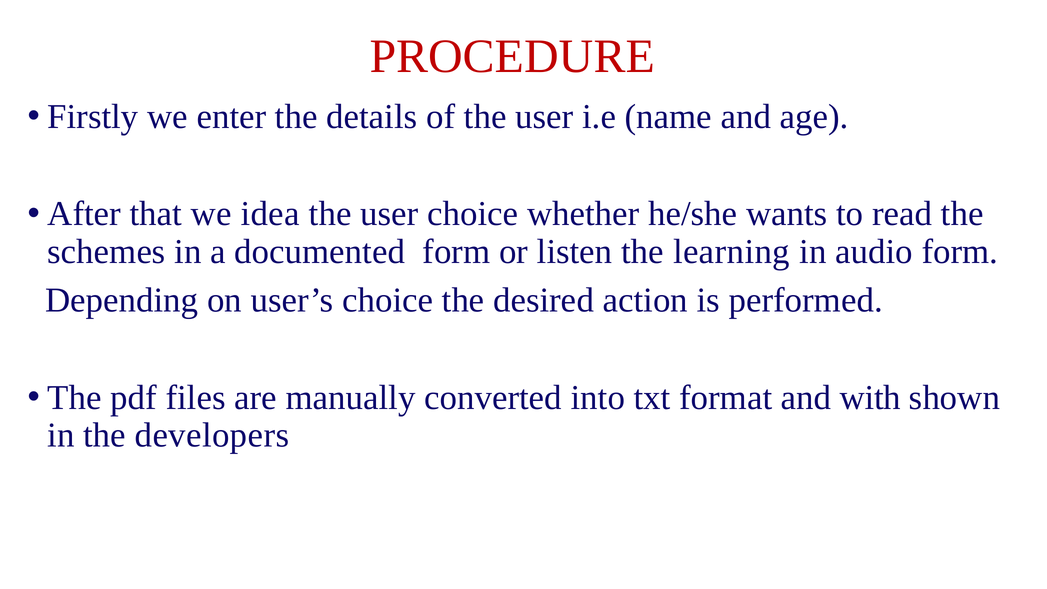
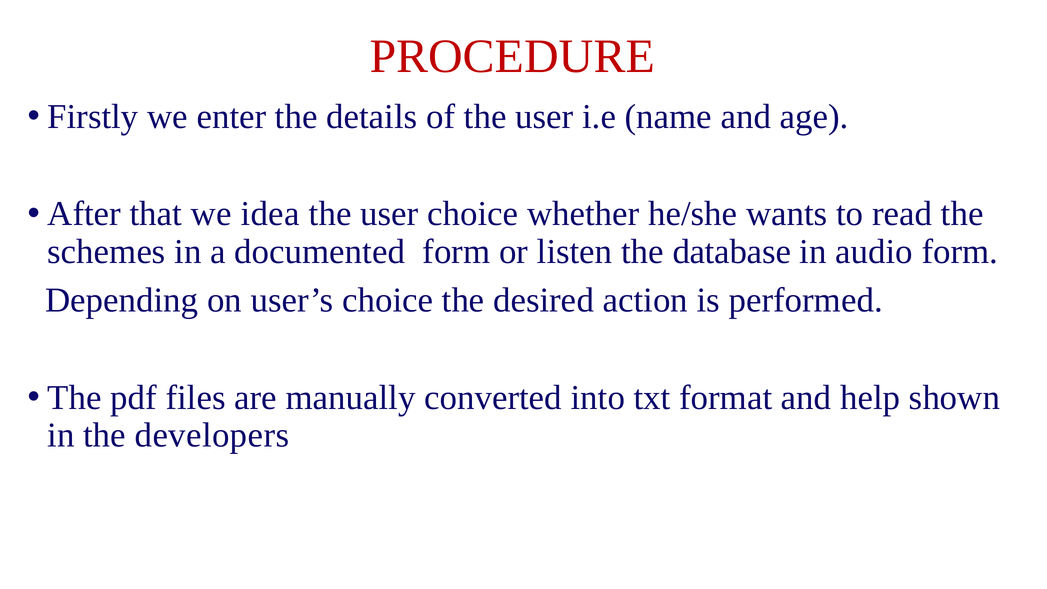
learning: learning -> database (732, 252)
with: with -> help (870, 397)
